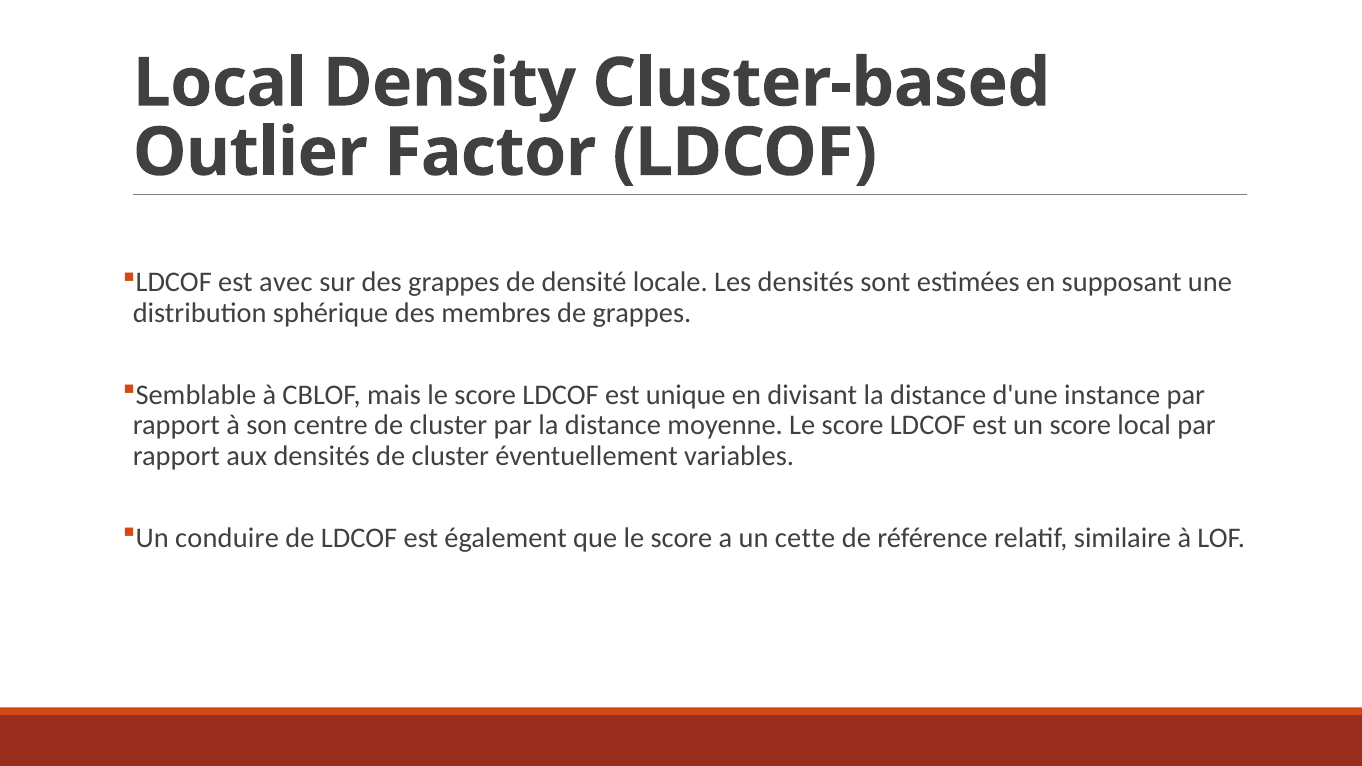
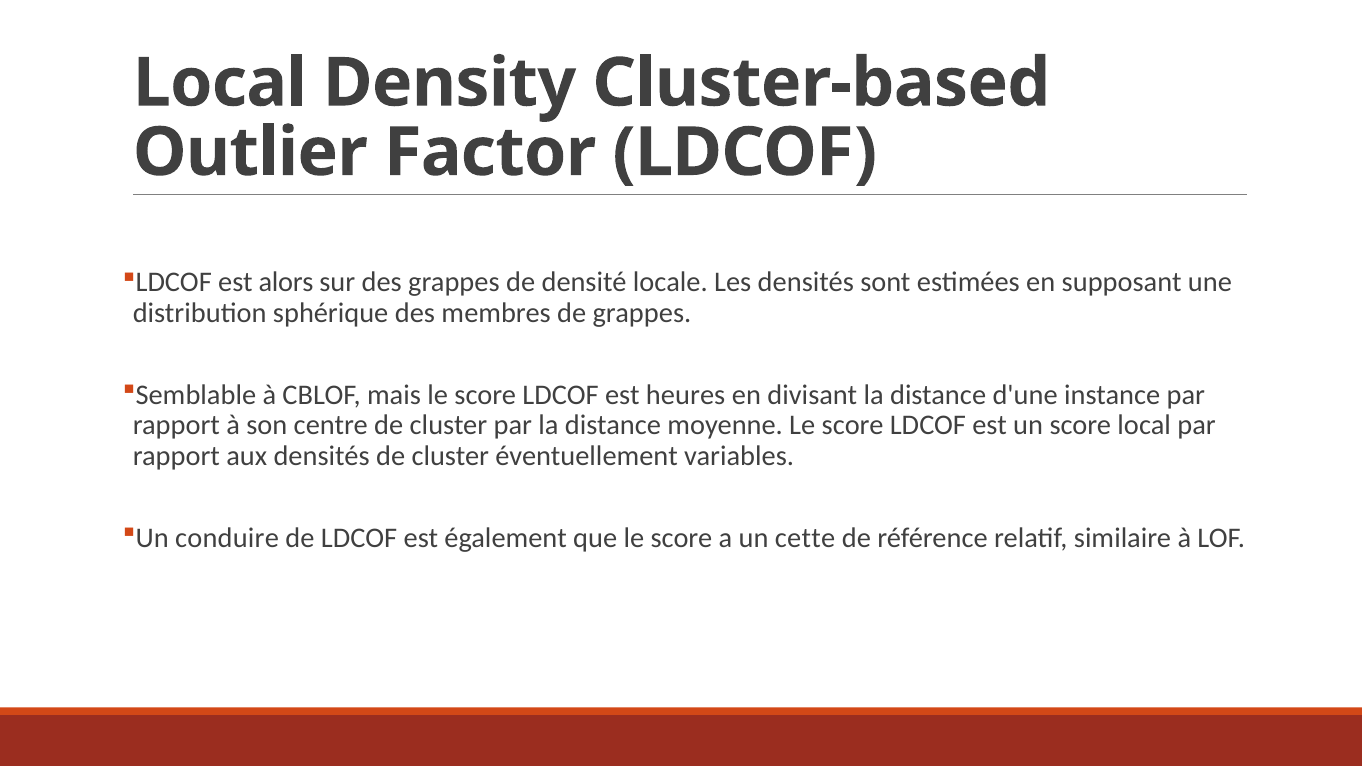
avec: avec -> alors (286, 282)
unique: unique -> heures (686, 395)
